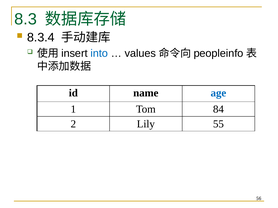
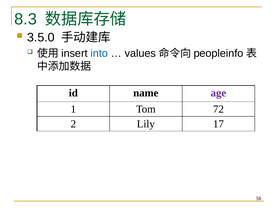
8.3.4: 8.3.4 -> 3.5.0 (41, 37)
age colour: blue -> purple (219, 93)
84: 84 -> 72 (219, 109)
55: 55 -> 17 (219, 124)
